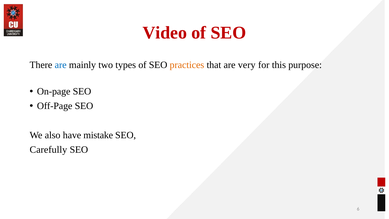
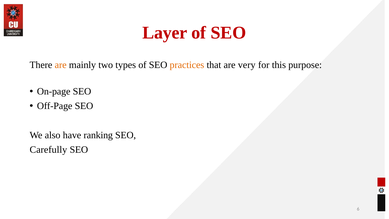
Video: Video -> Layer (165, 33)
are colour: blue -> orange (61, 65)
mistake: mistake -> ranking (98, 135)
